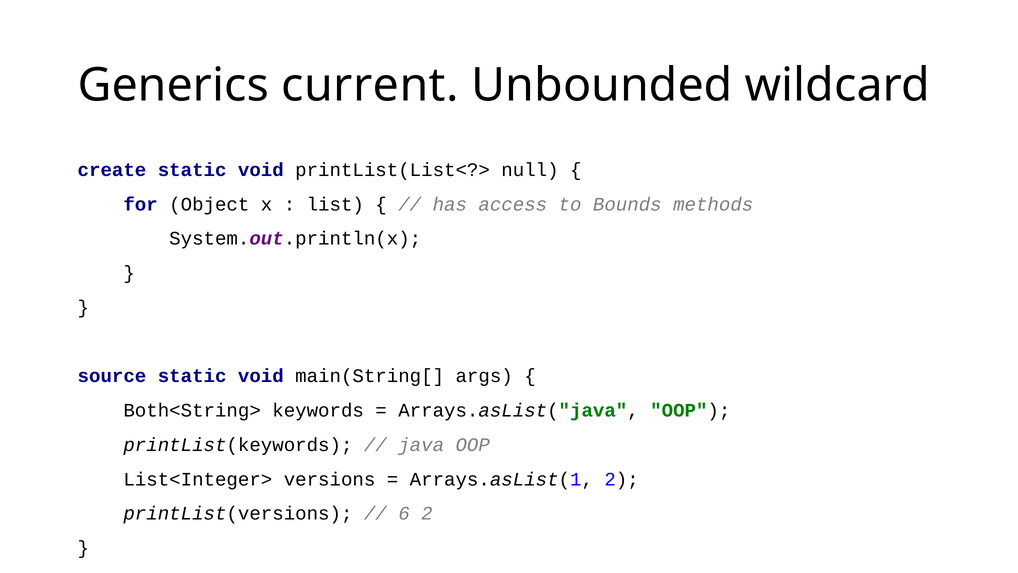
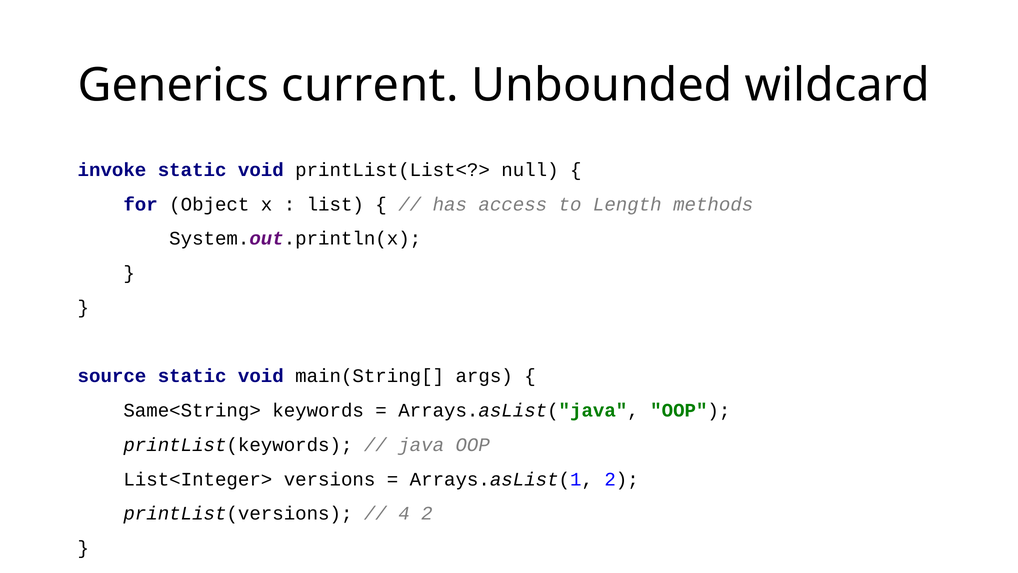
create: create -> invoke (112, 170)
Bounds: Bounds -> Length (627, 204)
Both<String>: Both<String> -> Same<String> (192, 410)
6: 6 -> 4 (404, 513)
